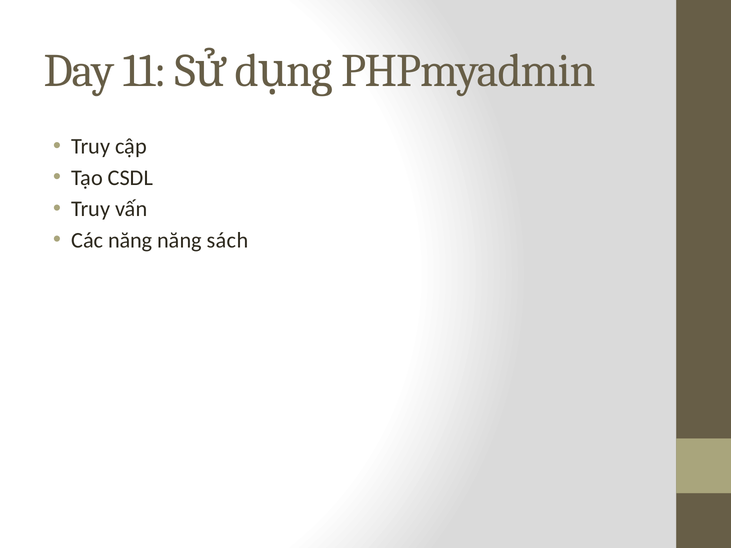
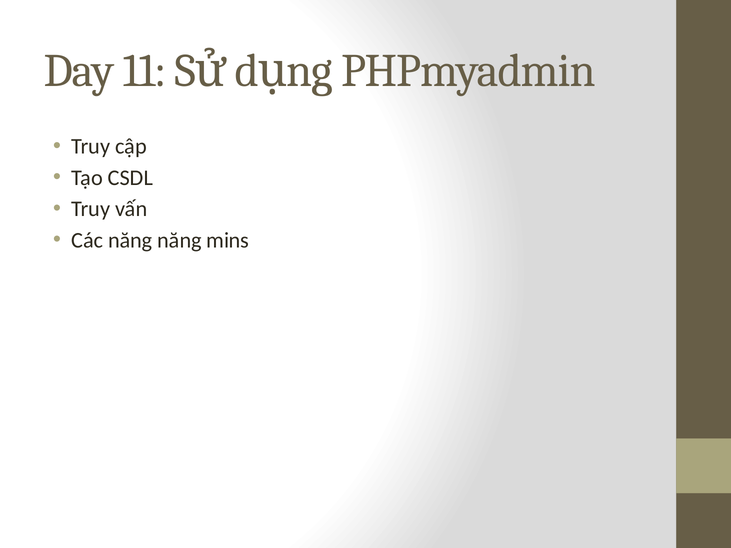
sách: sách -> mins (228, 240)
